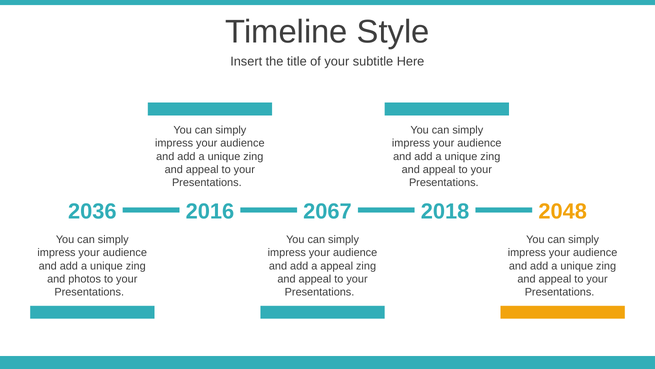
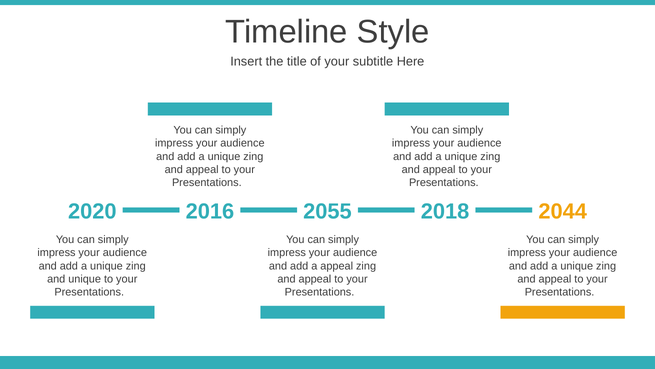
2036: 2036 -> 2020 (92, 211)
2067: 2067 -> 2055 (327, 211)
2048: 2048 -> 2044 (563, 211)
and photos: photos -> unique (85, 279)
